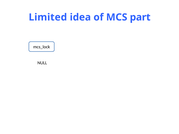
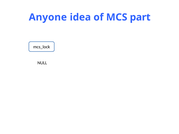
Limited: Limited -> Anyone (48, 17)
